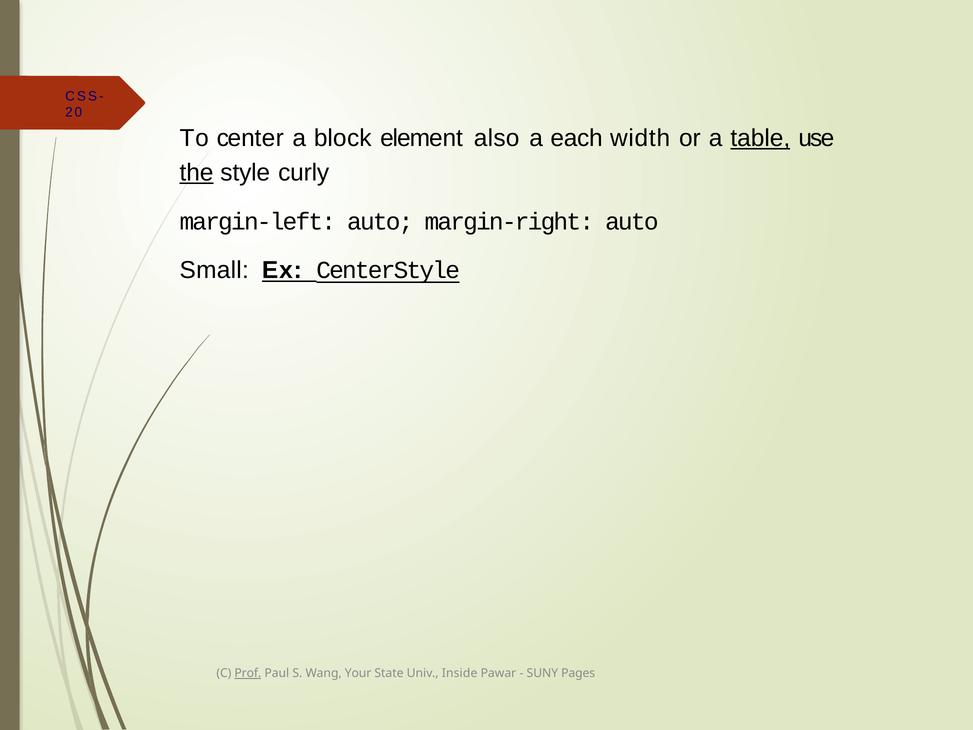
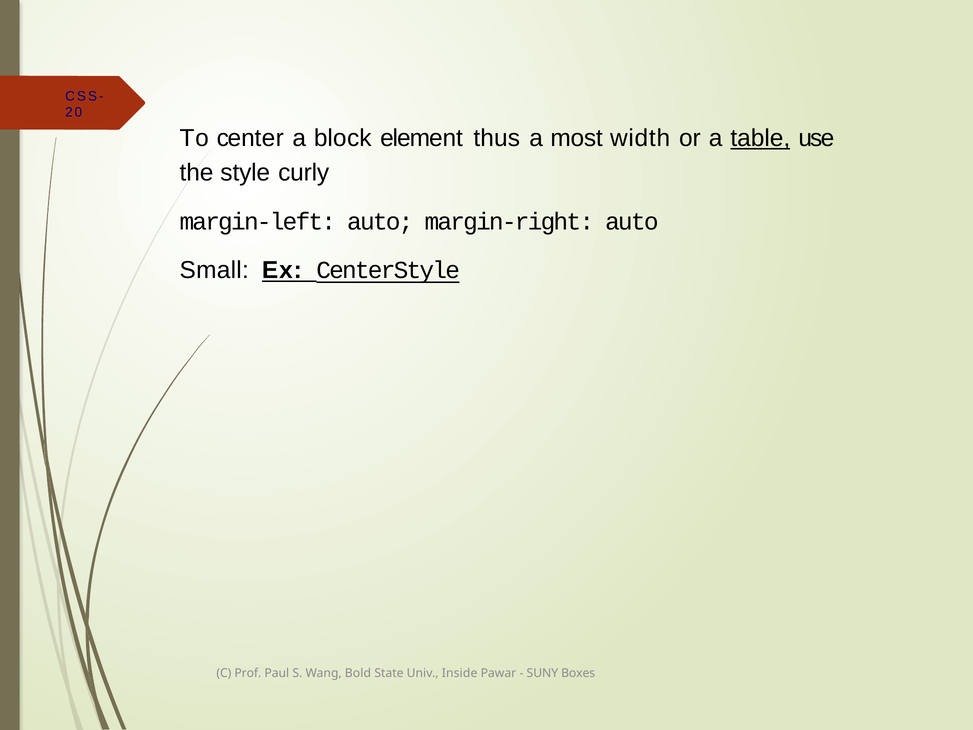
also: also -> thus (497, 138)
each: each -> most (577, 138)
the underline: present -> none (197, 173)
Prof underline: present -> none (248, 673)
Your: Your -> Bold (358, 673)
Pages: Pages -> Boxes (578, 673)
